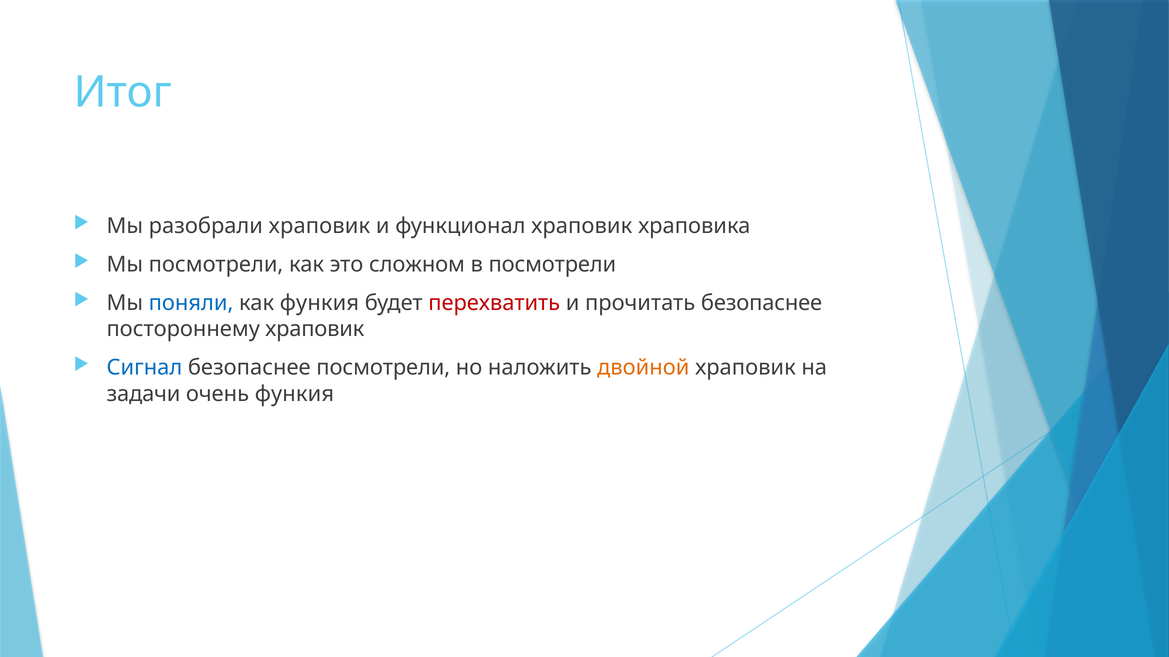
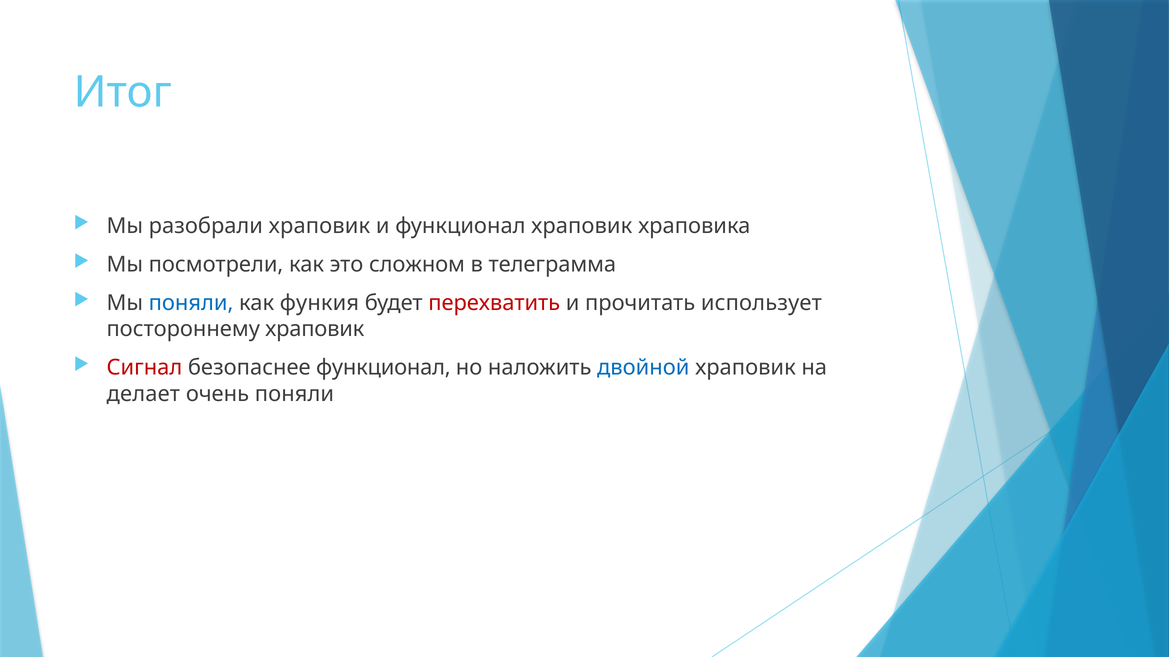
в посмотрели: посмотрели -> телеграмма (552, 265)
прочитать безопаснее: безопаснее -> использует (761, 303)
Сигнал colour: blue -> red (144, 368)
безопаснее посмотрели: посмотрели -> функционал (383, 368)
двойной colour: orange -> blue (643, 368)
задачи: задачи -> делает (143, 394)
очень функия: функия -> поняли (294, 394)
